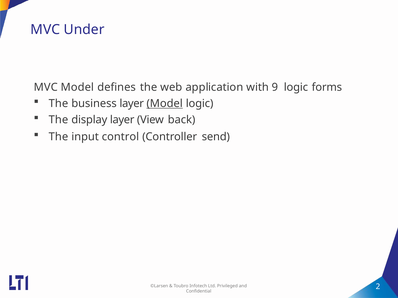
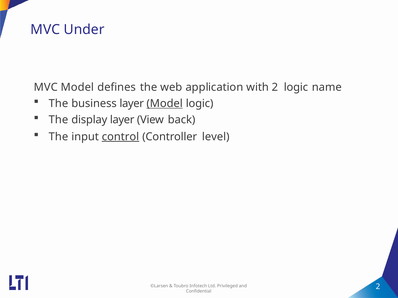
with 9: 9 -> 2 (275, 87)
forms: forms -> name (327, 87)
control underline: none -> present (120, 137)
send: send -> level (216, 137)
